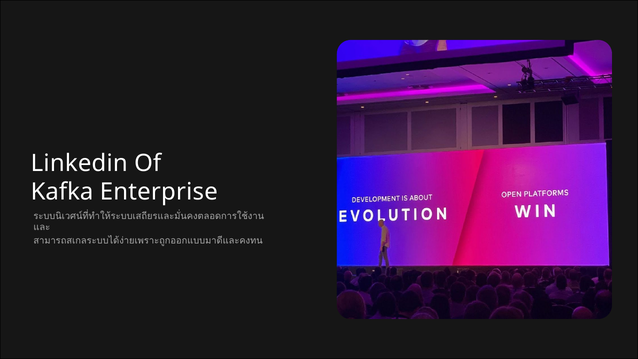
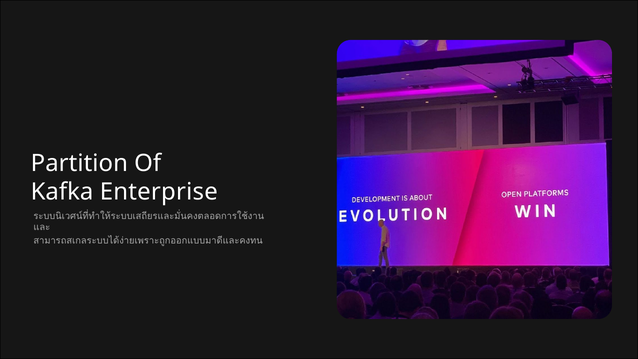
Linkedin: Linkedin -> Partition (79, 163)
